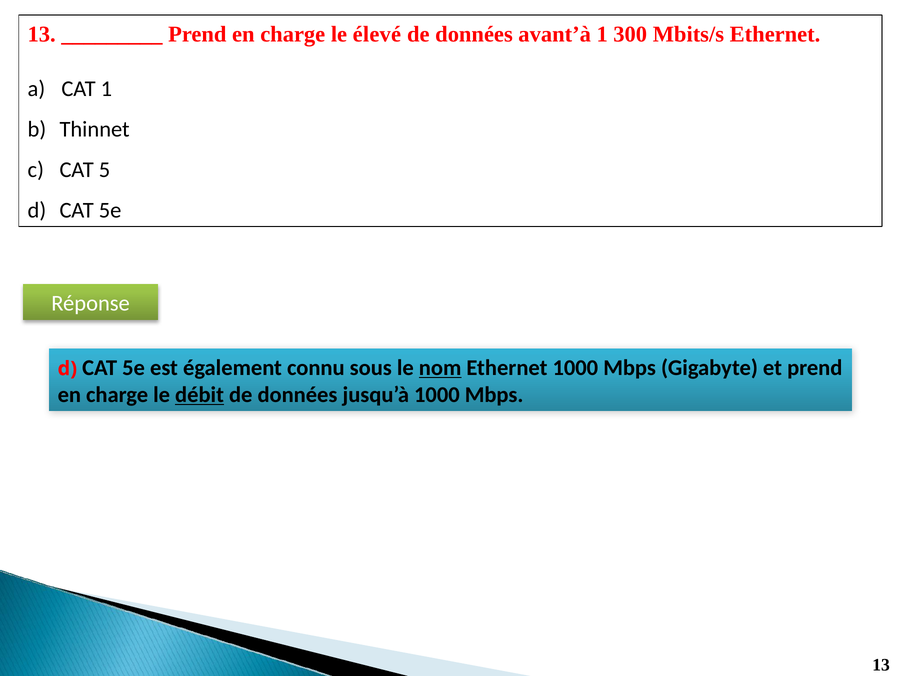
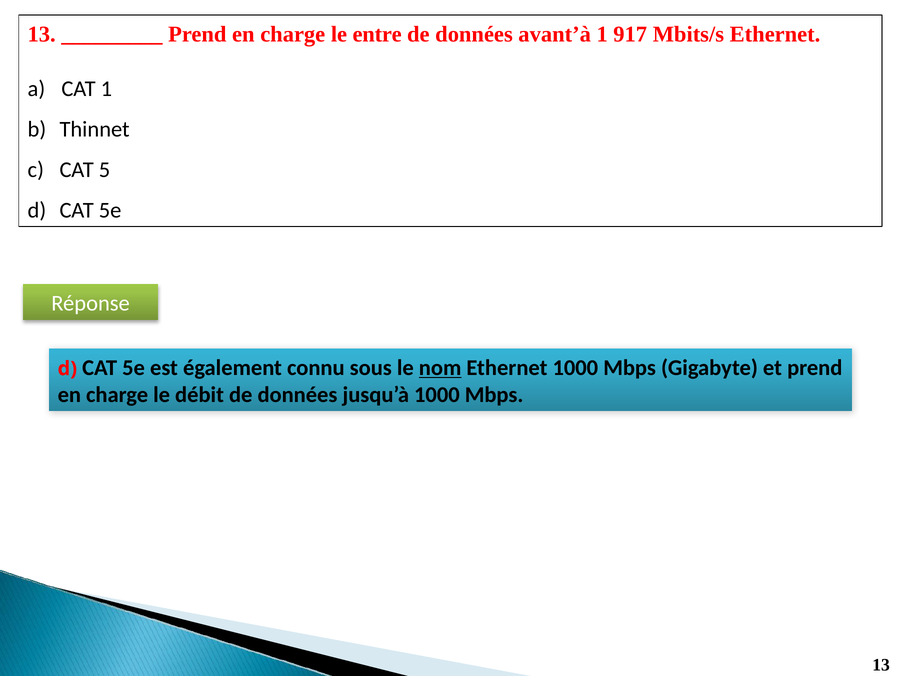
élevé: élevé -> entre (377, 35)
300: 300 -> 917 (630, 35)
débit underline: present -> none (200, 395)
